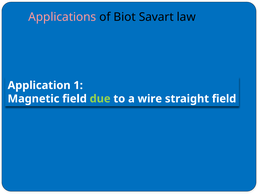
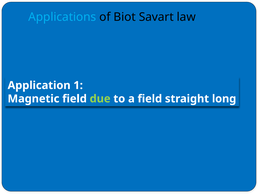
Applications colour: pink -> light blue (62, 17)
a wire: wire -> field (150, 98)
straight field: field -> long (224, 98)
